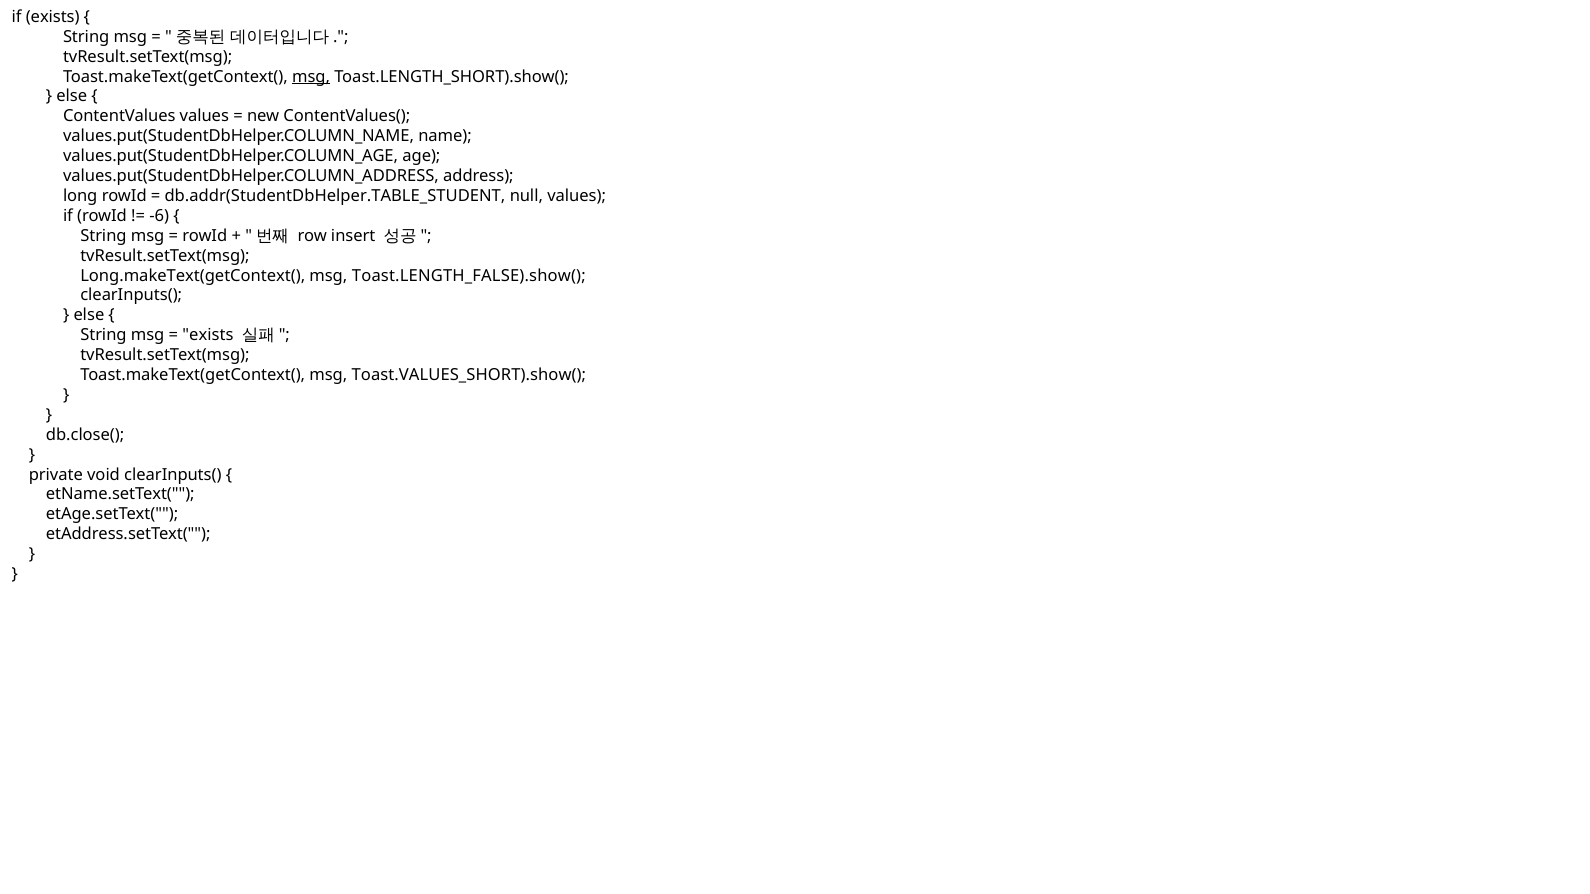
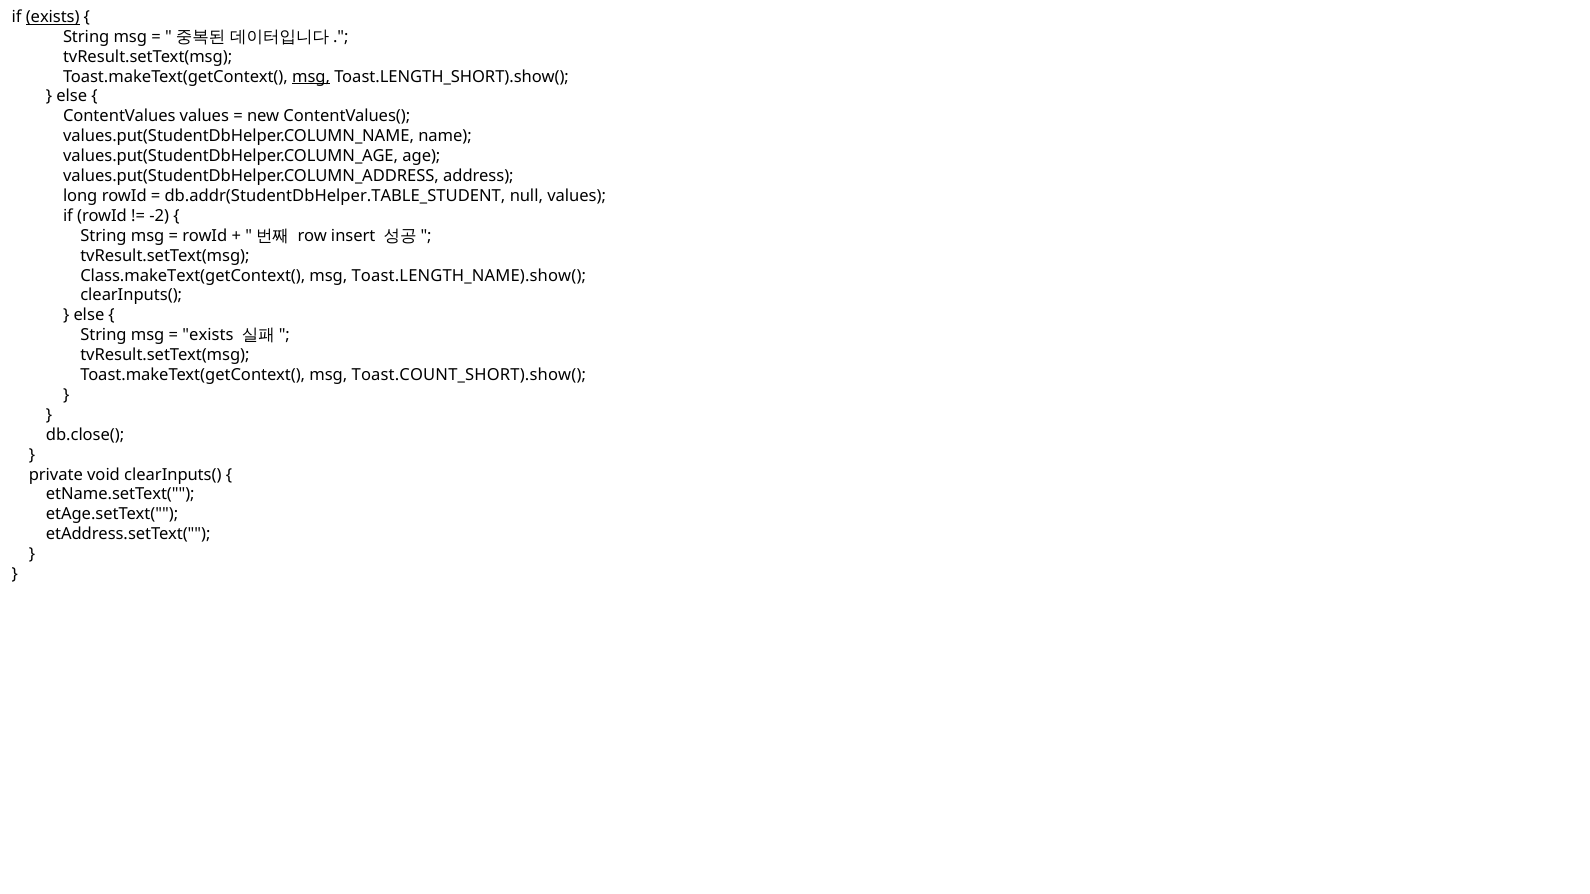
exists underline: none -> present (53, 17)
-6: -6 -> -2 (159, 216)
Long.makeText(getContext(: Long.makeText(getContext( -> Class.makeText(getContext( (193, 276)
Toast.LENGTH_FALSE).show(: Toast.LENGTH_FALSE).show( -> Toast.LENGTH_NAME).show( (469, 276)
Toast.VALUES_SHORT).show(: Toast.VALUES_SHORT).show( -> Toast.COUNT_SHORT).show( (469, 375)
